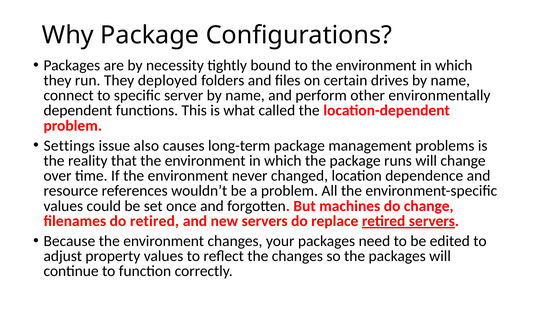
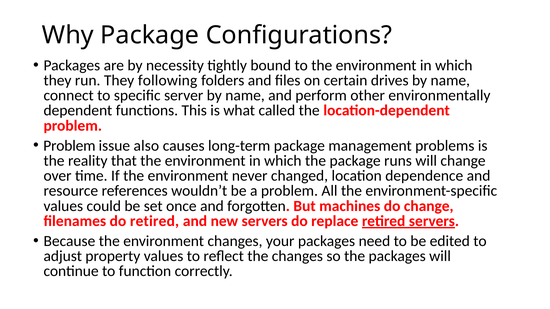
deployed: deployed -> following (168, 81)
Settings: Settings -> Problem (69, 146)
